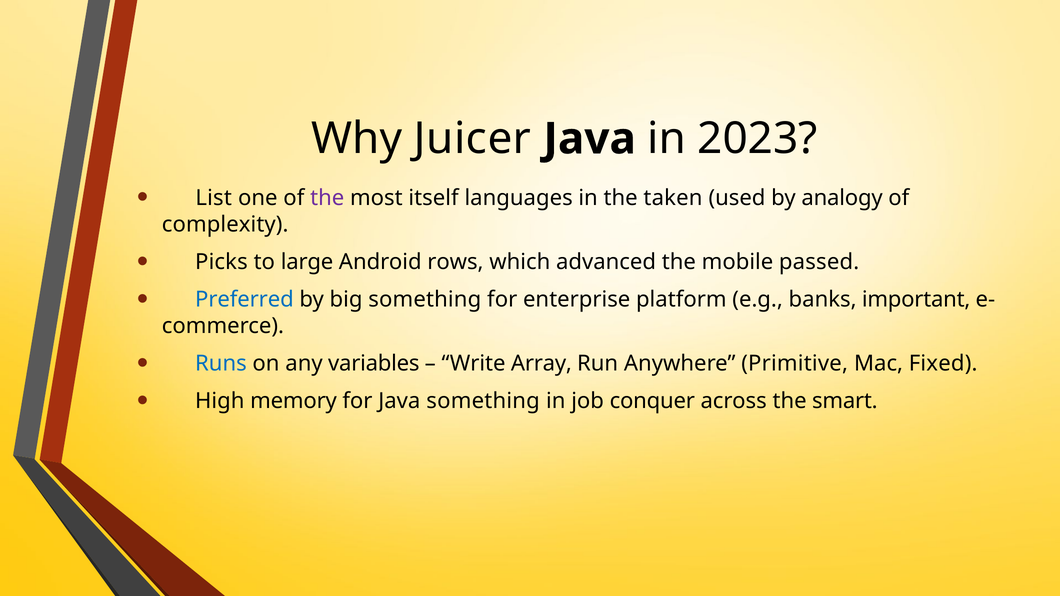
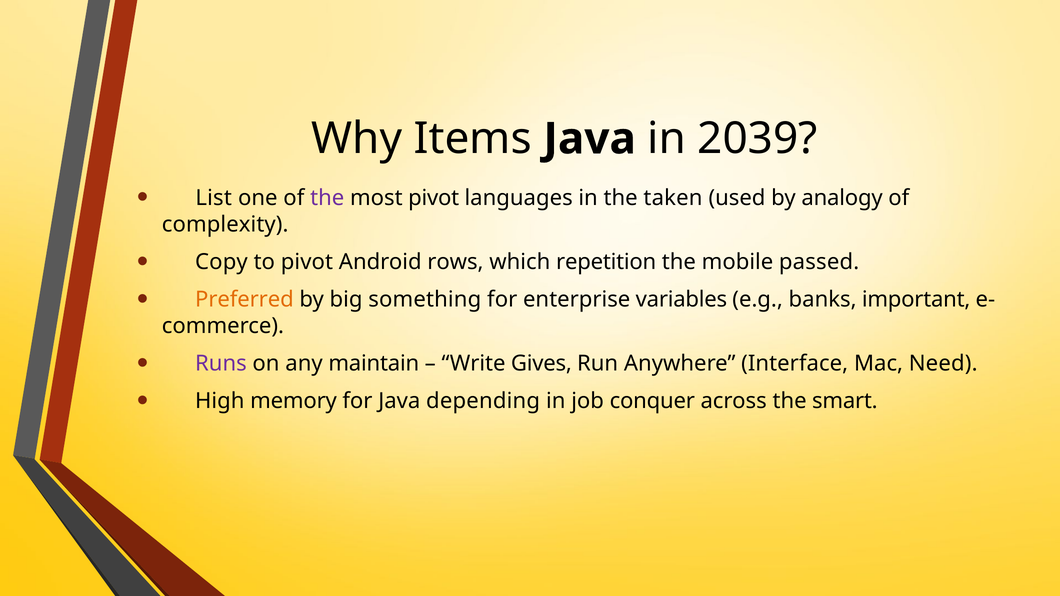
Juicer: Juicer -> Items (473, 139)
2023: 2023 -> 2039 (757, 139)
most itself: itself -> pivot (434, 198)
Picks: Picks -> Copy (221, 262)
to large: large -> pivot (307, 262)
advanced: advanced -> repetition (606, 262)
Preferred colour: blue -> orange (244, 300)
platform: platform -> variables (681, 300)
Runs colour: blue -> purple (221, 364)
variables: variables -> maintain (374, 364)
Array: Array -> Gives (541, 364)
Primitive: Primitive -> Interface (795, 364)
Fixed: Fixed -> Need (943, 364)
Java something: something -> depending (483, 401)
